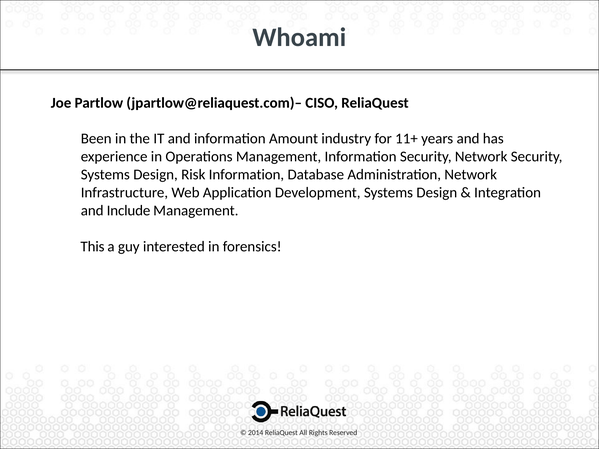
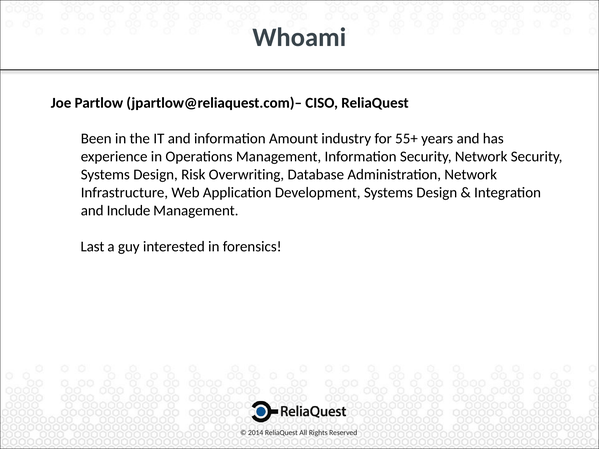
11+: 11+ -> 55+ (406, 139)
Risk Information: Information -> Overwriting (246, 175)
This: This -> Last (92, 247)
